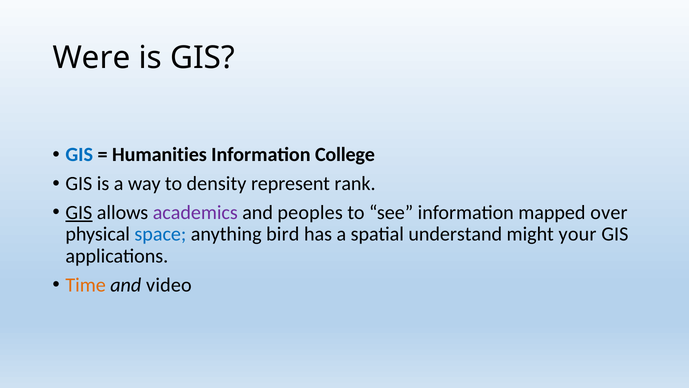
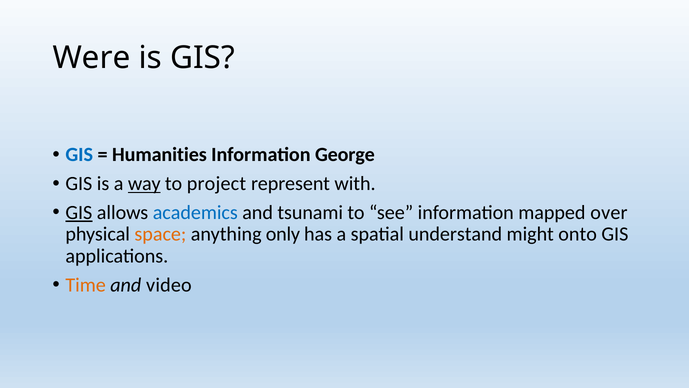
College: College -> George (345, 155)
way underline: none -> present (144, 184)
density: density -> project (216, 184)
rank: rank -> with (355, 184)
academics colour: purple -> blue (195, 212)
peoples: peoples -> tsunami (310, 212)
space colour: blue -> orange (160, 234)
bird: bird -> only (283, 234)
your: your -> onto (578, 234)
